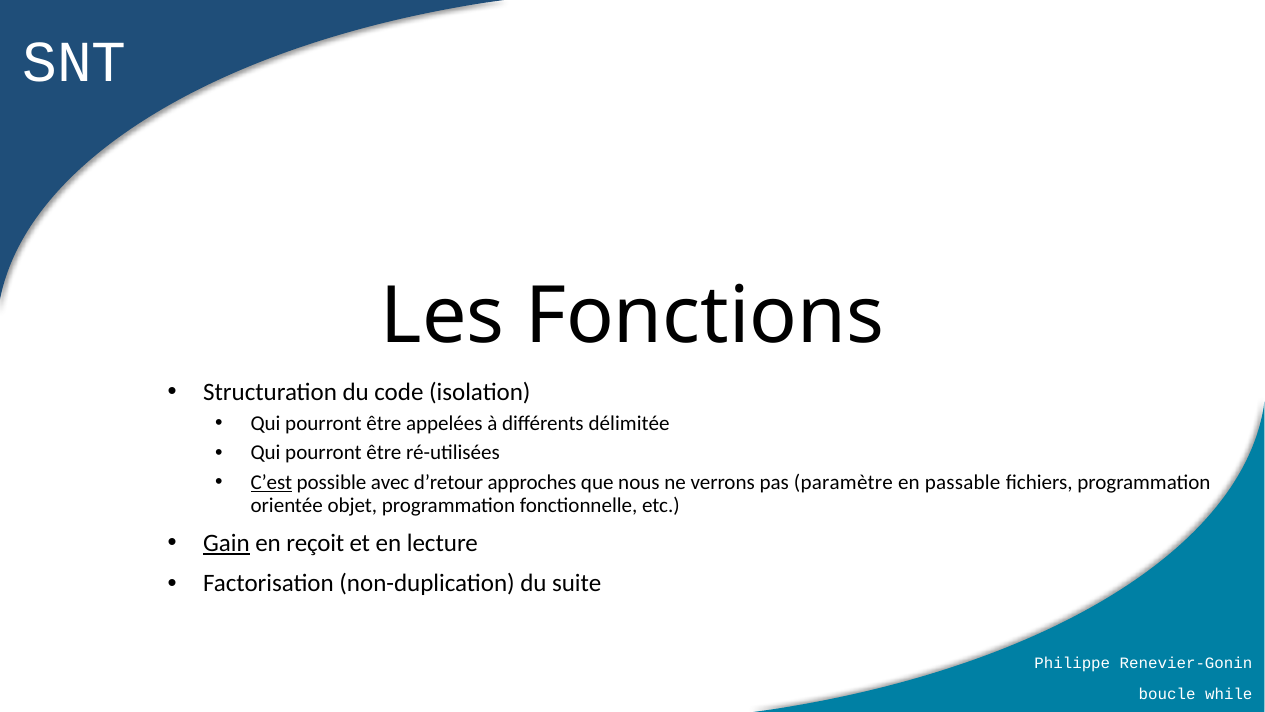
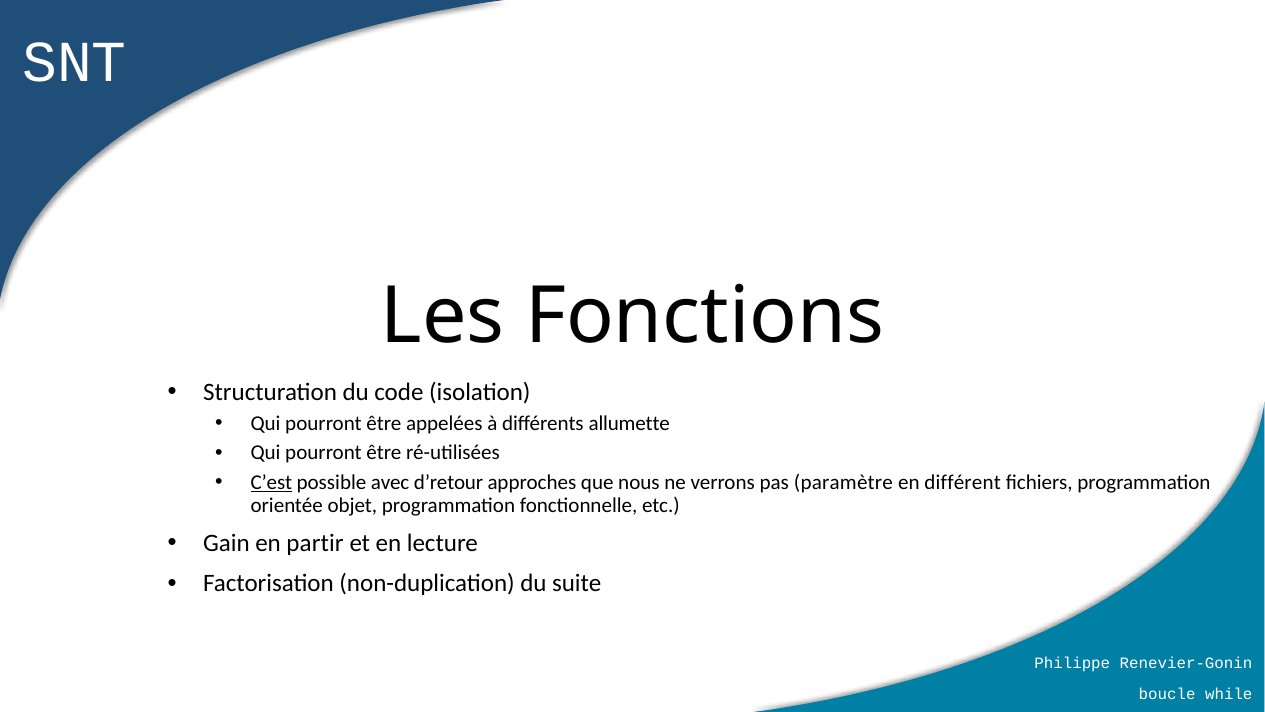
délimitée: délimitée -> allumette (629, 423)
passable: passable -> différent (963, 482)
Gain underline: present -> none (226, 543)
reçoit: reçoit -> partir (315, 543)
